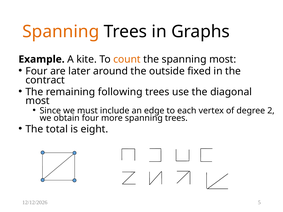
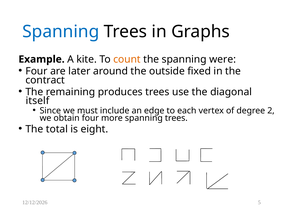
Spanning colour: orange -> blue (61, 32)
spanning most: most -> were (223, 59)
following: following -> produces (120, 92)
most: most -> itself (38, 101)
